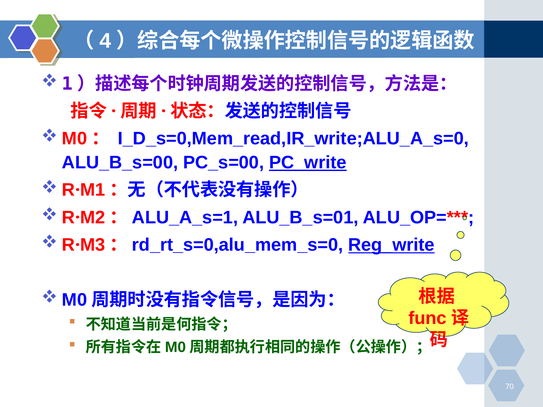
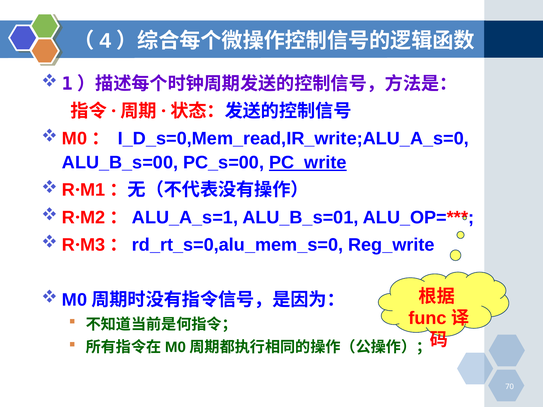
Reg_write underline: present -> none (391, 245)
